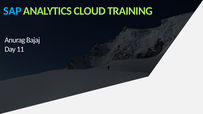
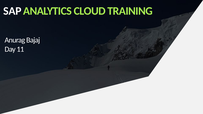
SAP colour: light blue -> white (12, 11)
